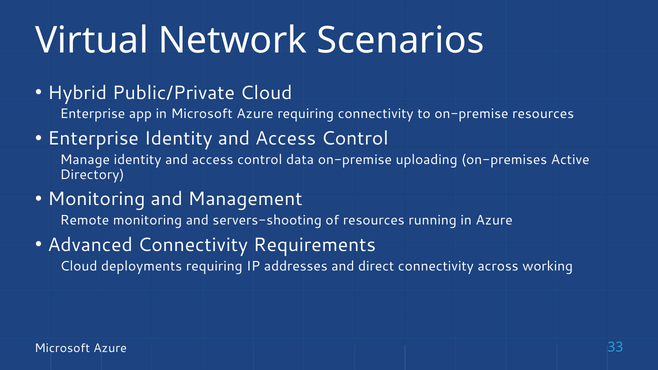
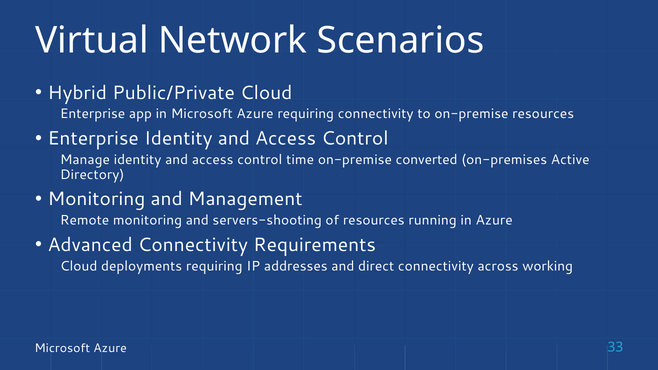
data: data -> time (300, 160)
uploading: uploading -> converted (427, 160)
